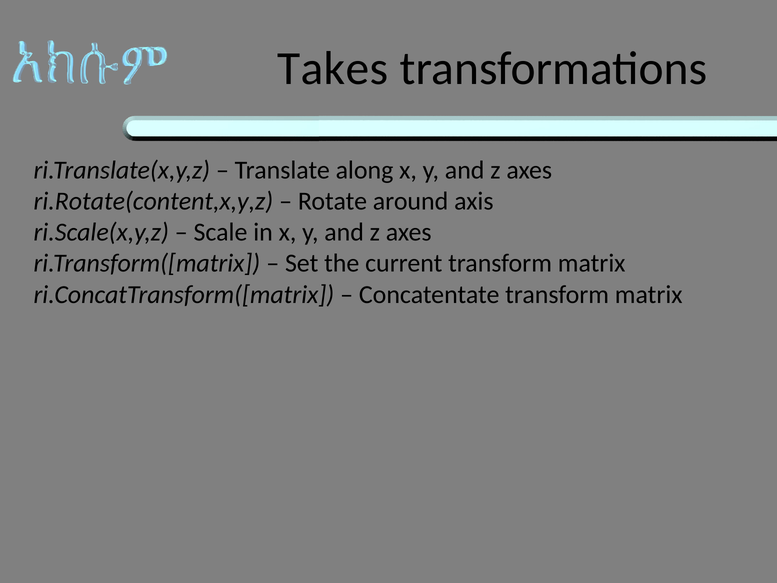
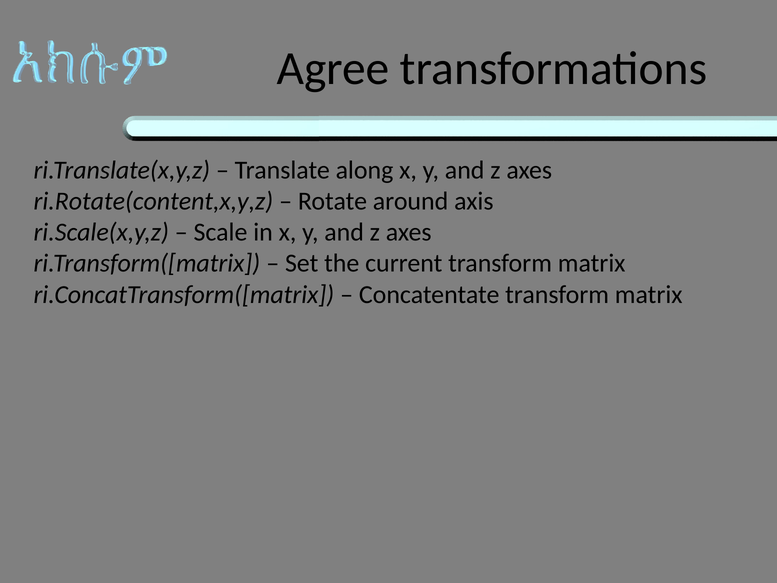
Takes: Takes -> Agree (333, 69)
